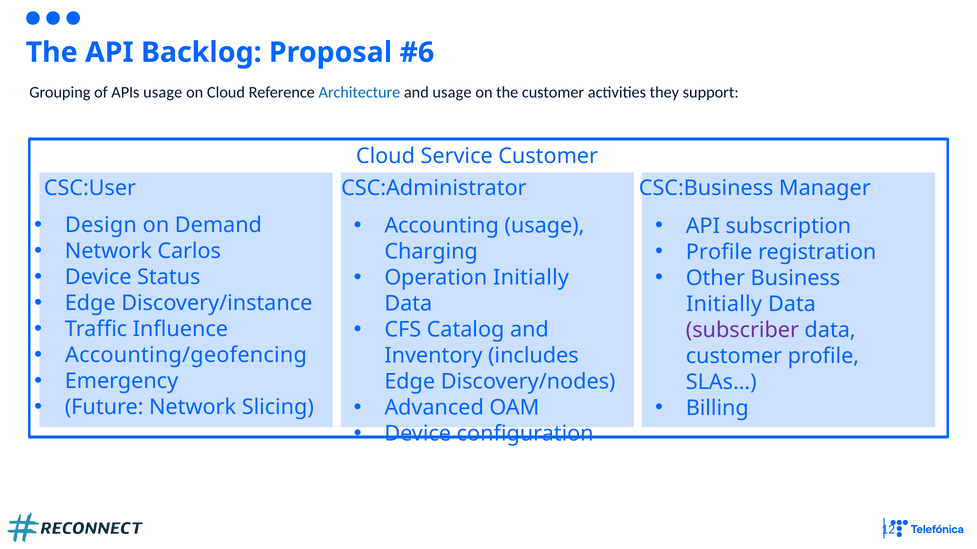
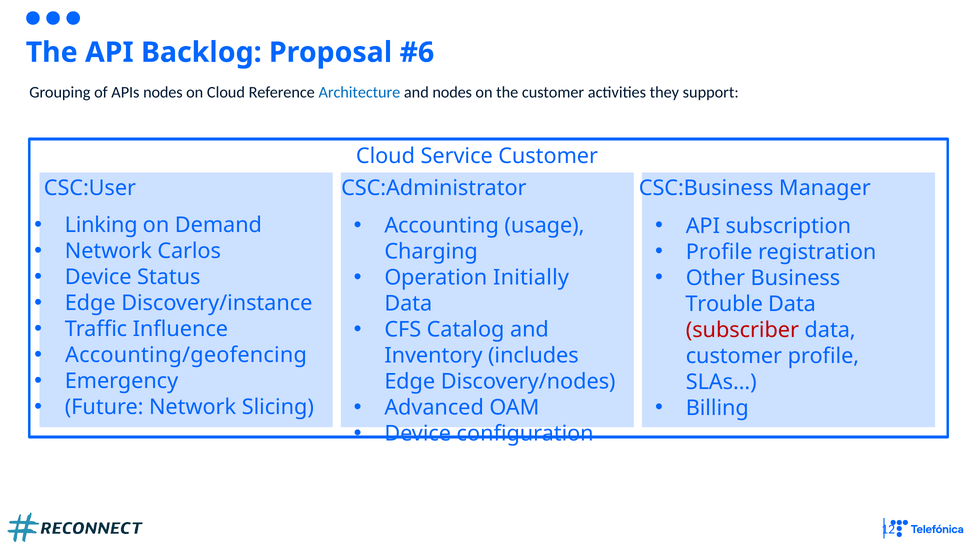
APIs usage: usage -> nodes (163, 92)
and usage: usage -> nodes (452, 92)
Design: Design -> Linking (101, 225)
Initially: Initially -> Trouble (724, 304)
subscriber colour: purple -> red (742, 330)
